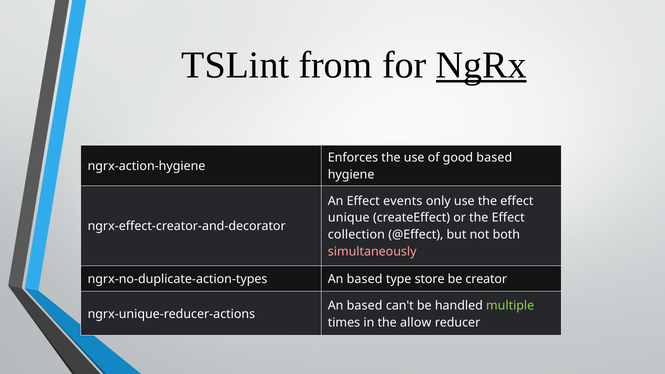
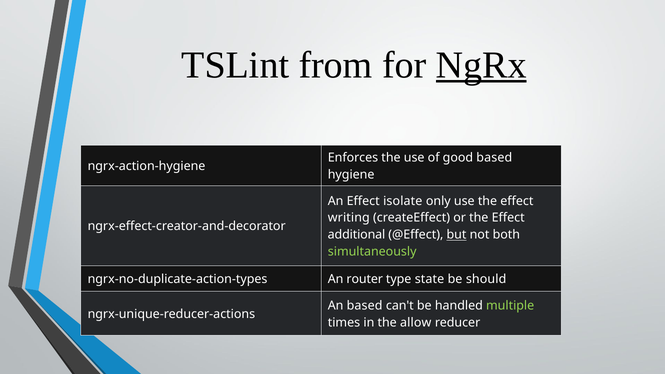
events: events -> isolate (403, 201)
unique: unique -> writing (349, 218)
collection: collection -> additional (357, 235)
but underline: none -> present (456, 235)
simultaneously colour: pink -> light green (372, 252)
ngrx-no-duplicate-action-types An based: based -> router (365, 279)
store: store -> state (430, 279)
creator: creator -> should (486, 279)
